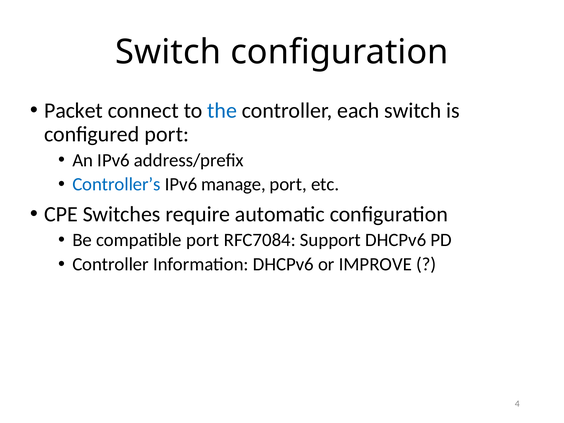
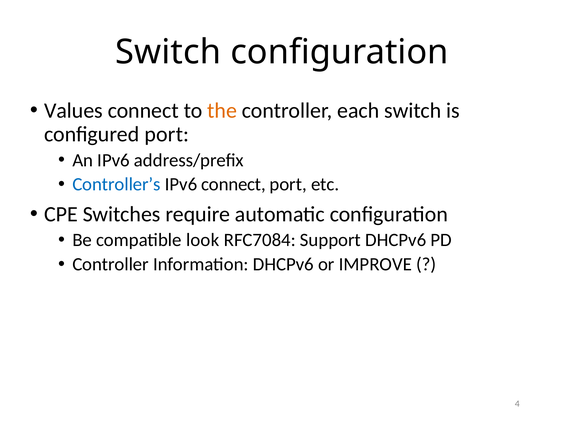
Packet: Packet -> Values (73, 111)
the colour: blue -> orange (222, 111)
IPv6 manage: manage -> connect (233, 184)
compatible port: port -> look (203, 240)
